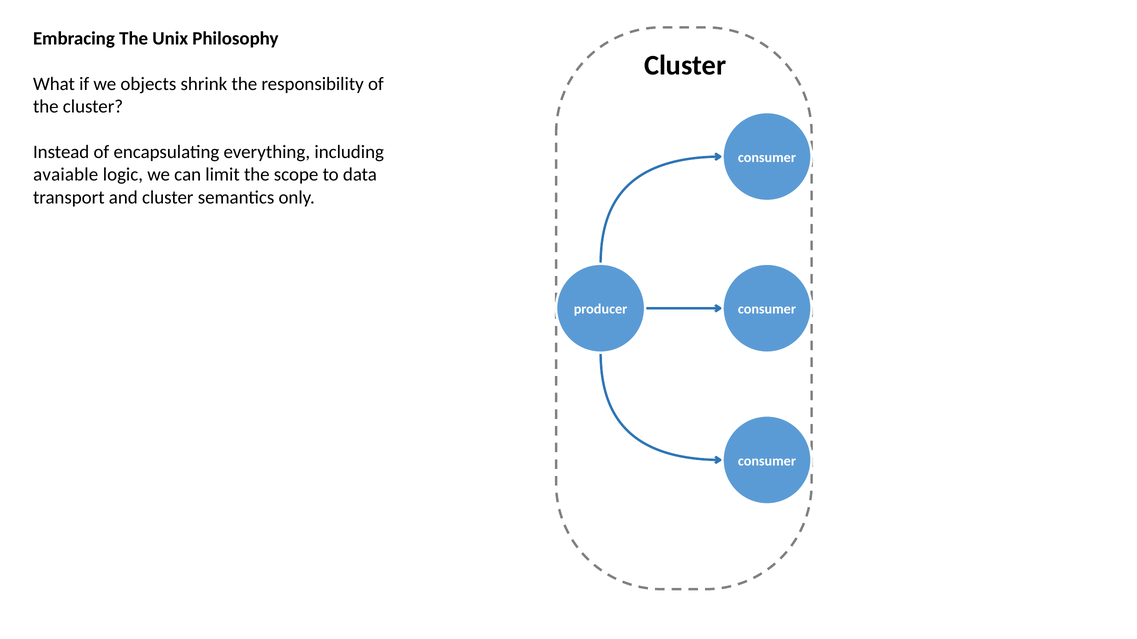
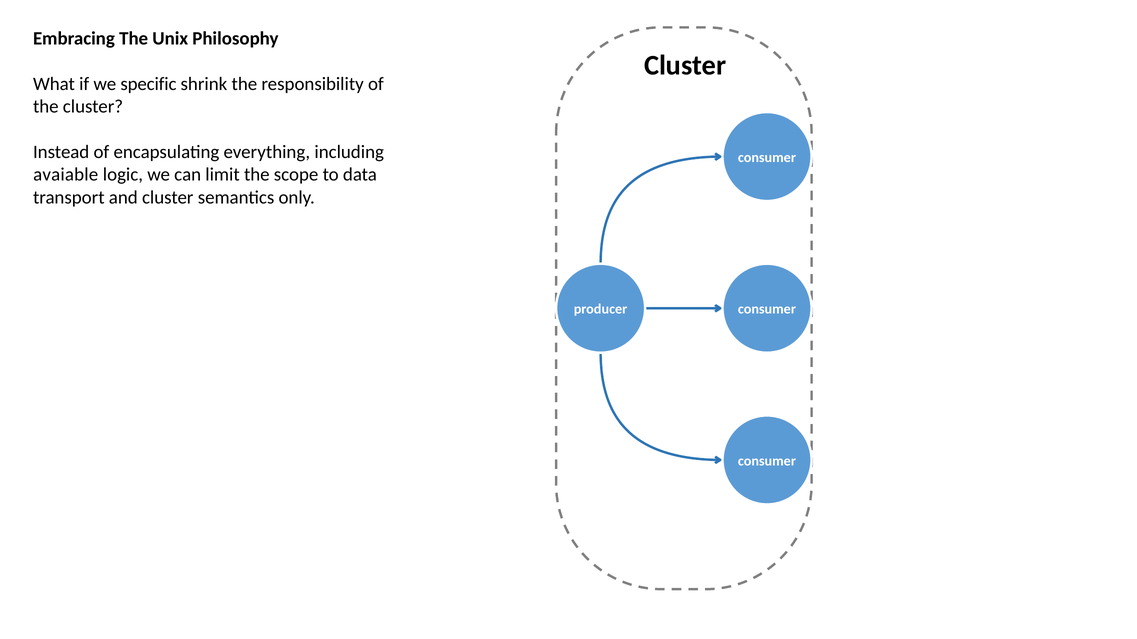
objects: objects -> specific (148, 84)
